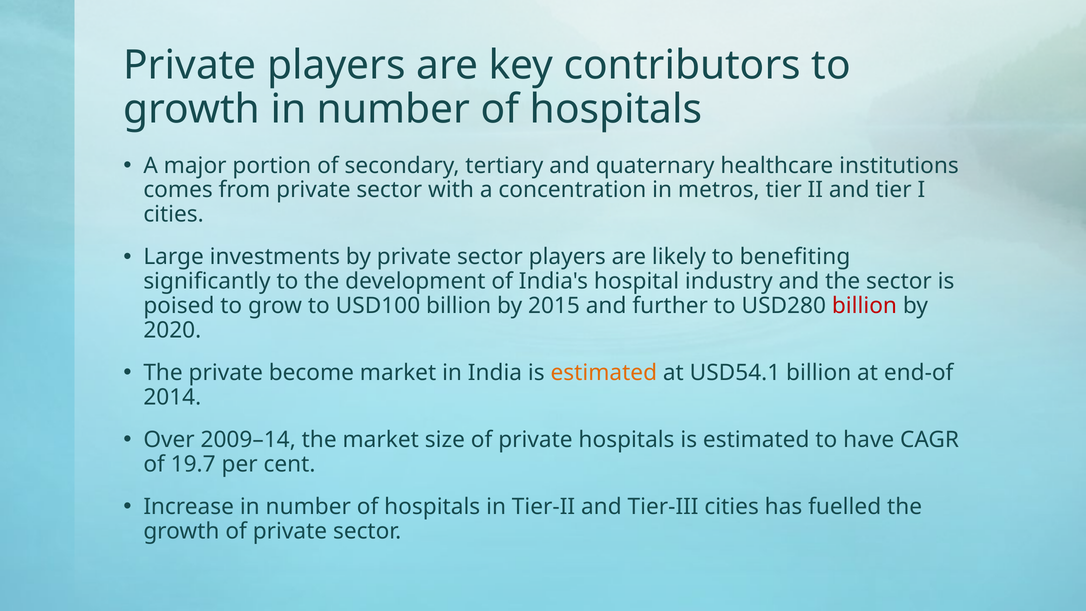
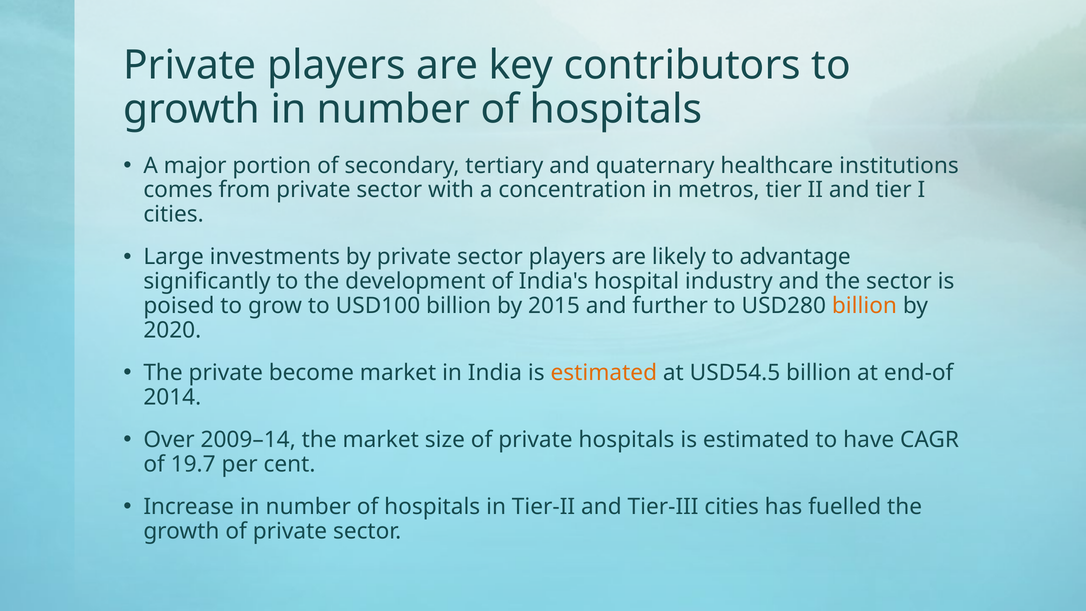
benefiting: benefiting -> advantage (795, 257)
billion colour: red -> orange (864, 306)
USD54.1: USD54.1 -> USD54.5 (735, 373)
